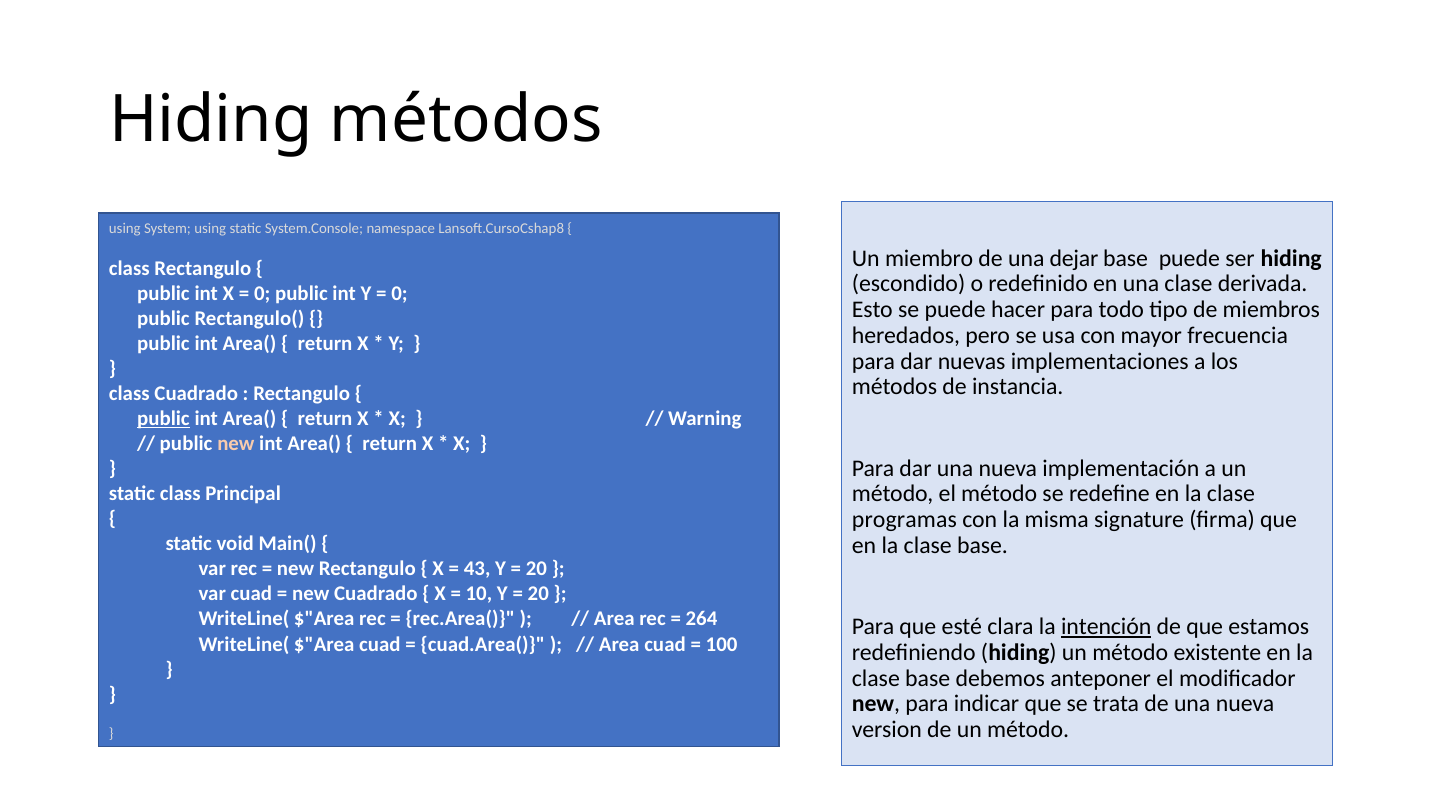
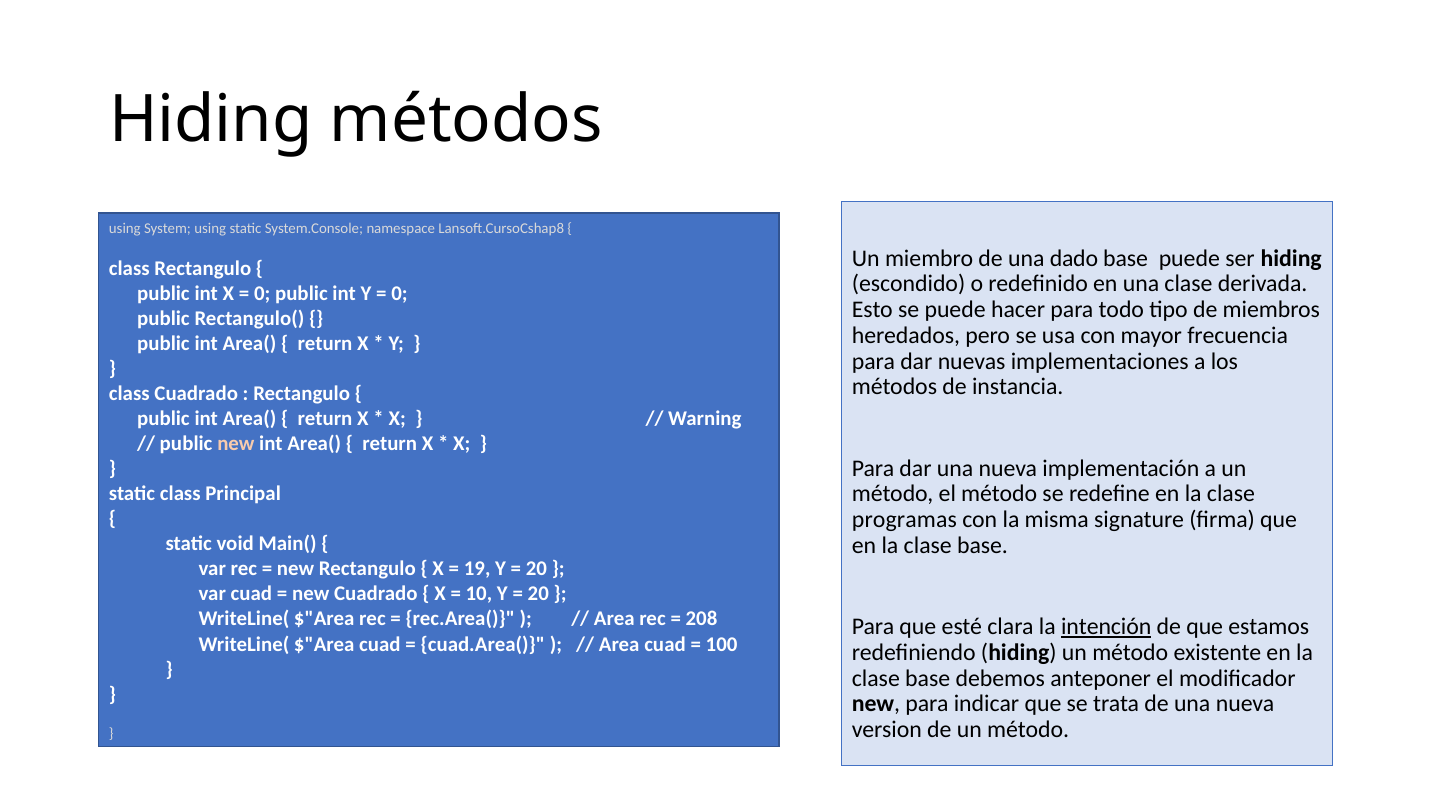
dejar: dejar -> dado (1074, 258)
public underline: present -> none (163, 419)
43: 43 -> 19 (477, 569)
264: 264 -> 208 (702, 619)
